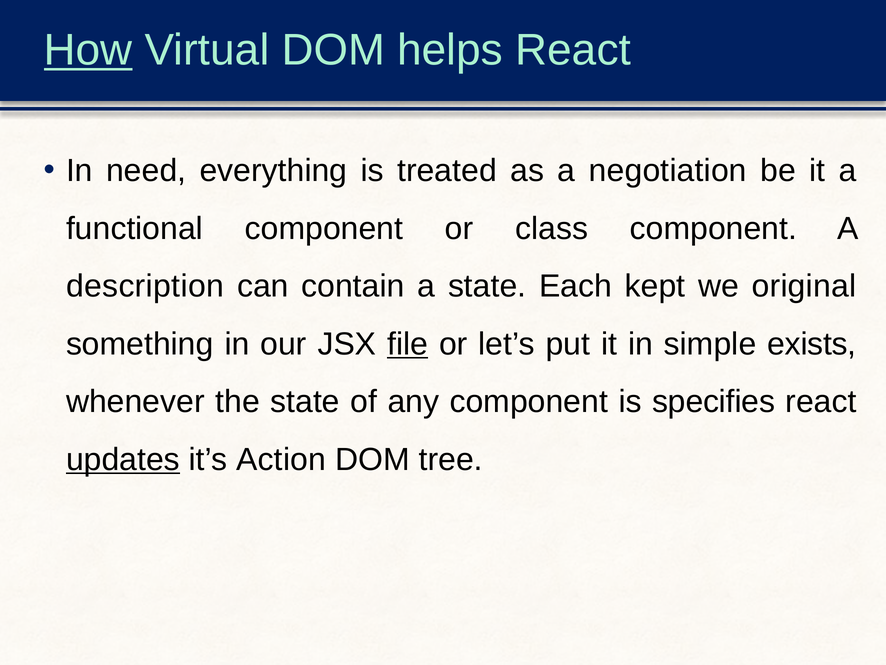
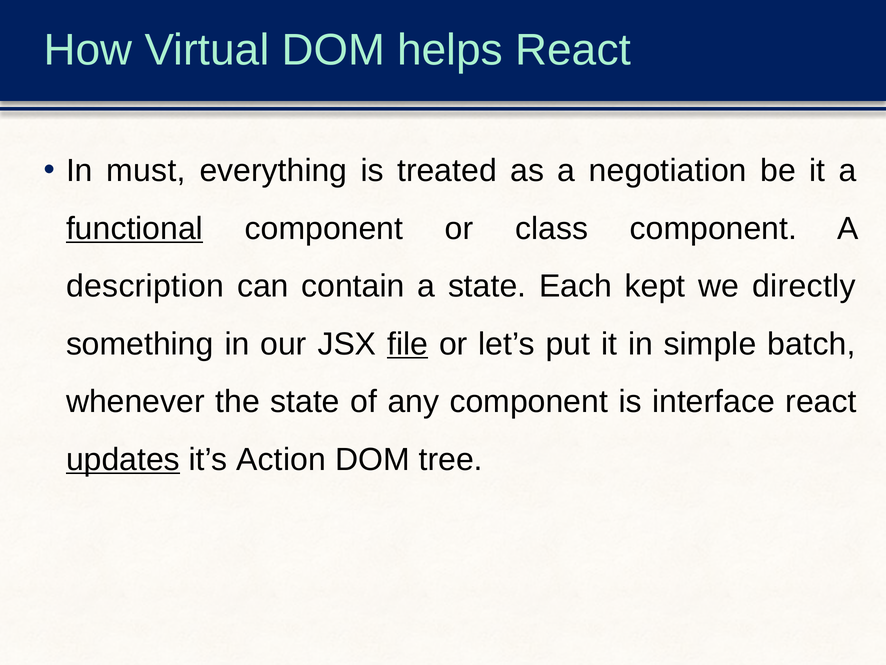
How underline: present -> none (88, 50)
need: need -> must (146, 171)
functional underline: none -> present (135, 228)
original: original -> directly (804, 286)
exists: exists -> batch (812, 344)
specifies: specifies -> interface (714, 401)
